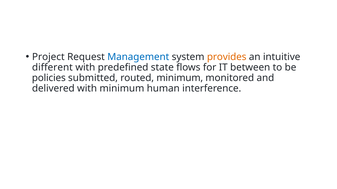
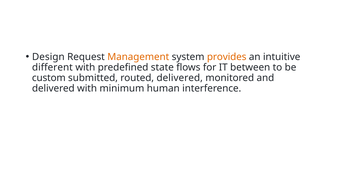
Project: Project -> Design (48, 57)
Management colour: blue -> orange (138, 57)
policies: policies -> custom (49, 78)
routed minimum: minimum -> delivered (180, 78)
